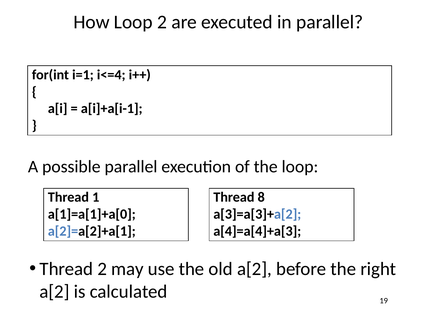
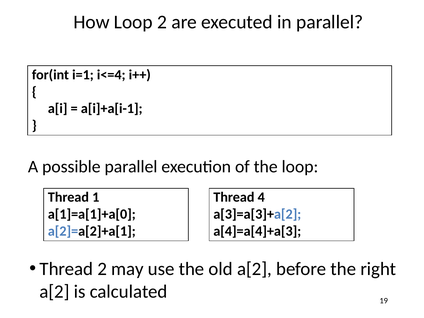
8: 8 -> 4 (261, 197)
